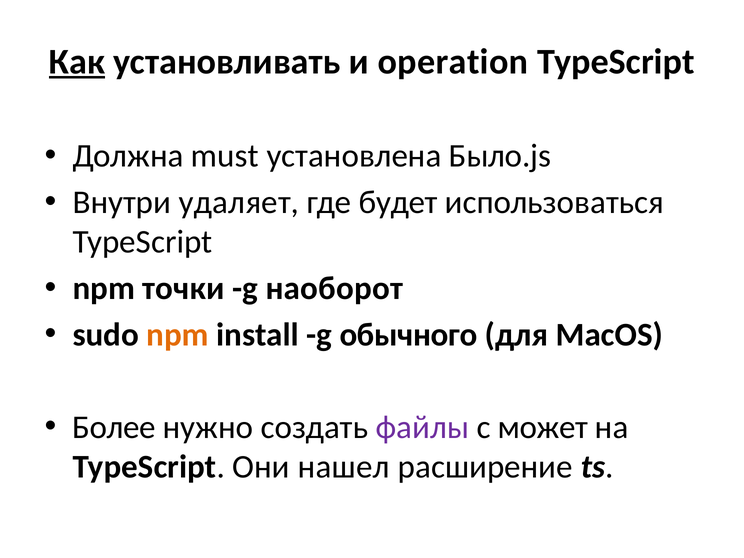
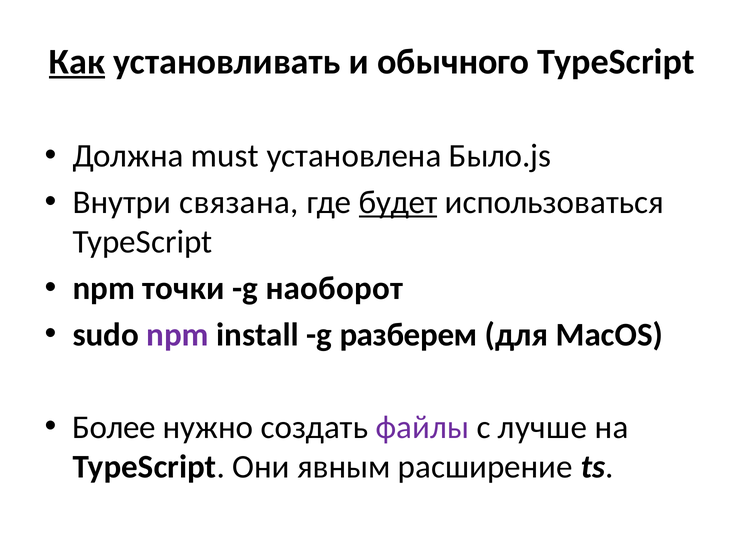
operation: operation -> обычного (453, 62)
удаляет: удаляет -> связана (239, 202)
будет underline: none -> present (398, 202)
npm colour: orange -> purple (178, 335)
обычного: обычного -> разберем (409, 335)
может: может -> лучше (543, 427)
нашел: нашел -> явным (344, 467)
